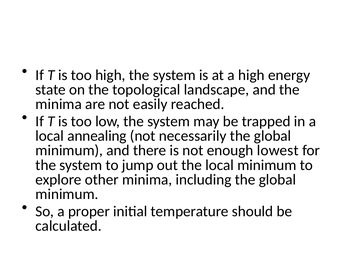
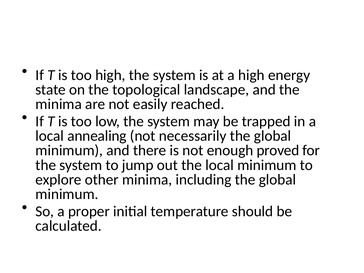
lowest: lowest -> proved (278, 150)
